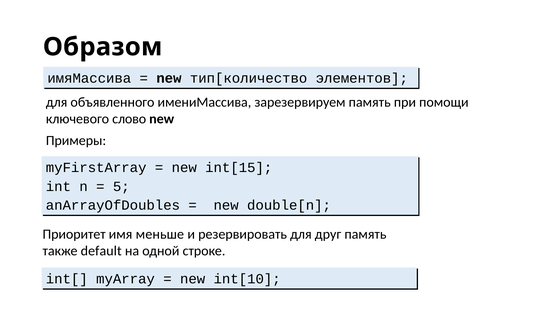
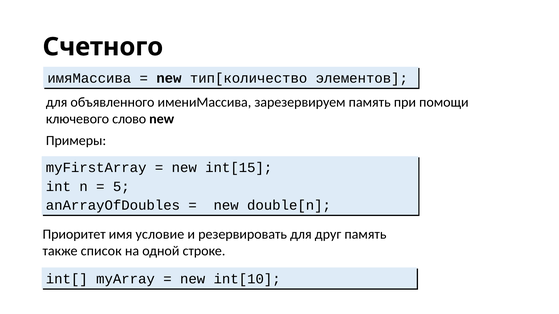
Образом: Образом -> Счетного (103, 47)
меньше: меньше -> условие (160, 235)
default: default -> список (101, 251)
